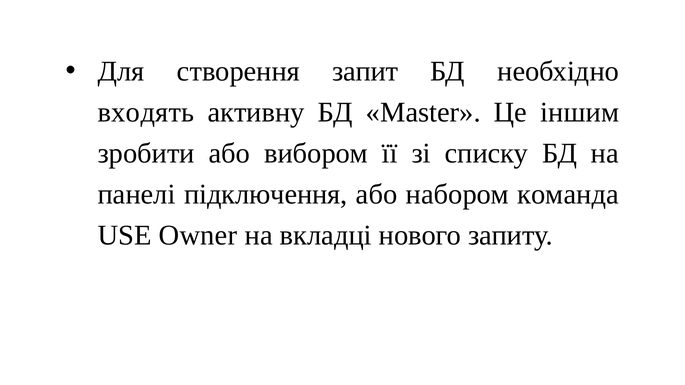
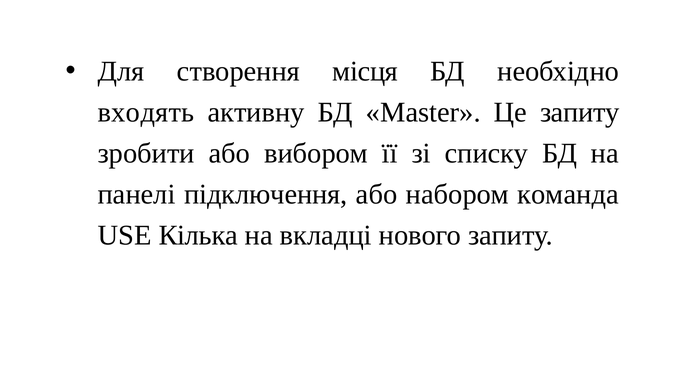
запит: запит -> місця (365, 71)
Це іншим: іншим -> запиту (580, 112)
Owner: Owner -> Кілька (198, 236)
